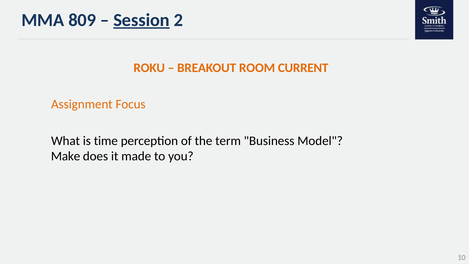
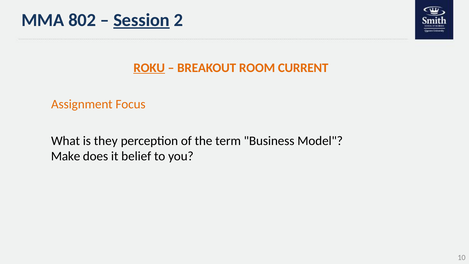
809: 809 -> 802 (82, 20)
ROKU underline: none -> present (149, 68)
time: time -> they (106, 141)
made: made -> belief (136, 156)
